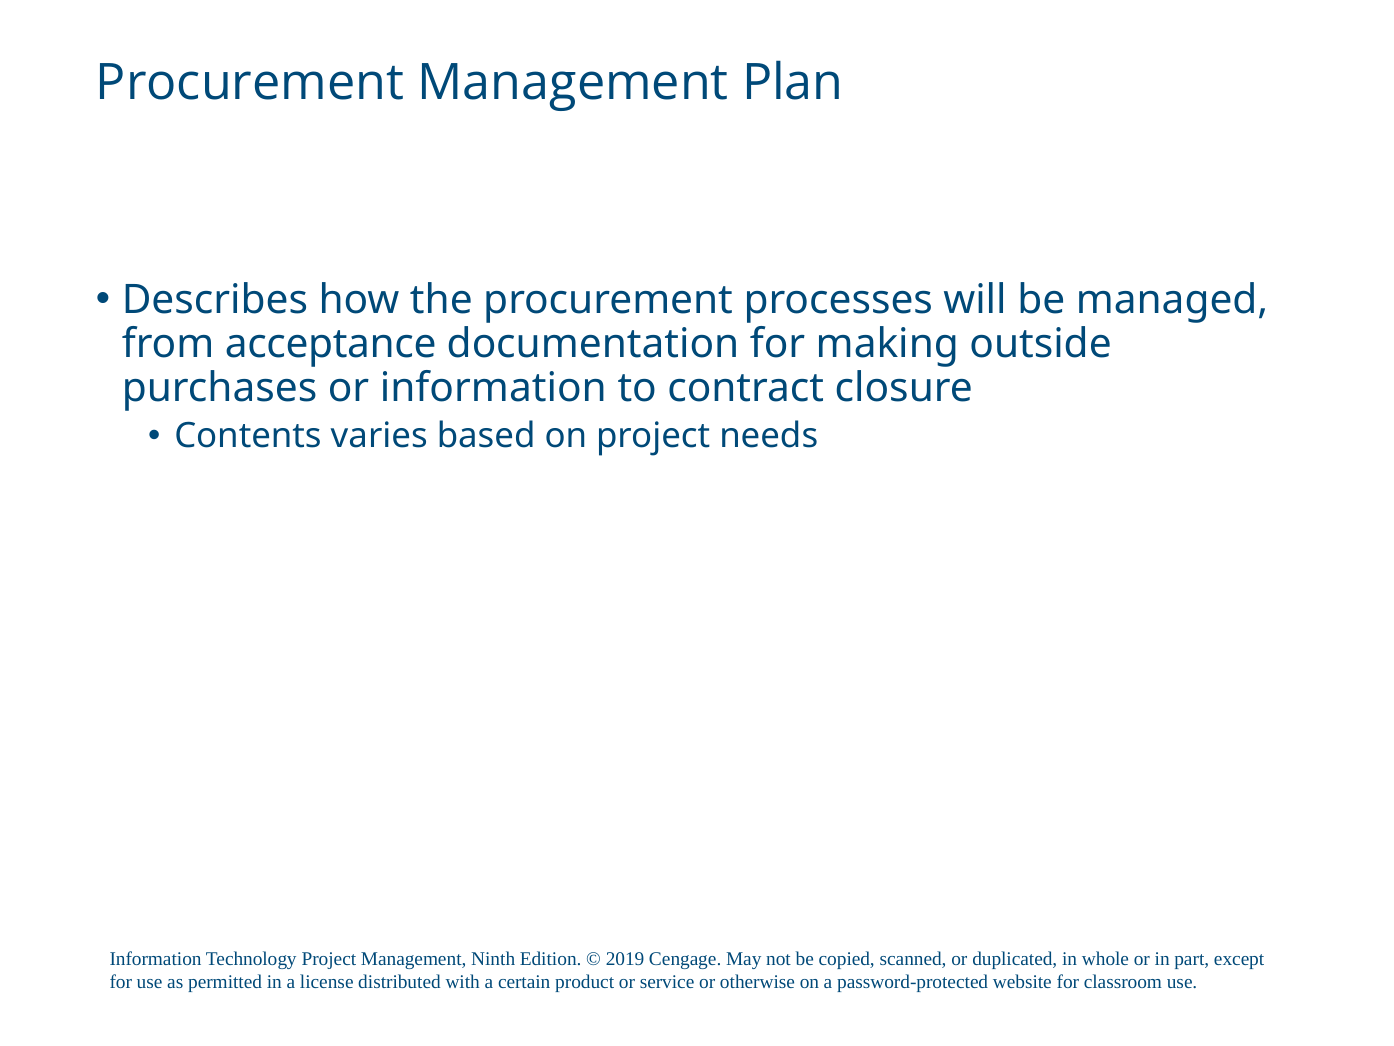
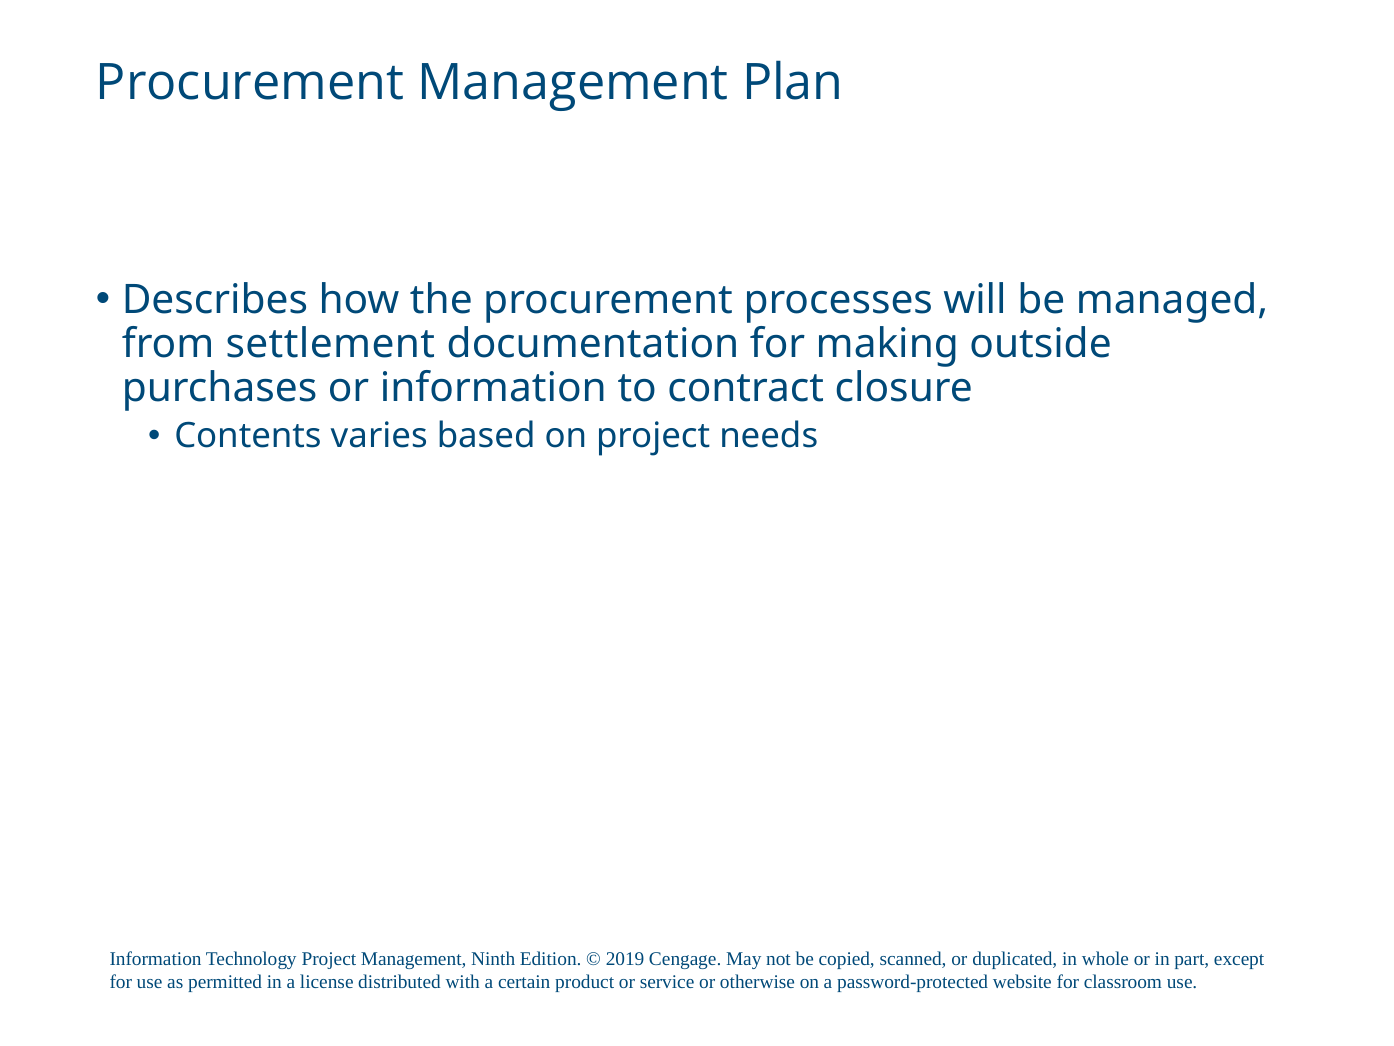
acceptance: acceptance -> settlement (330, 344)
